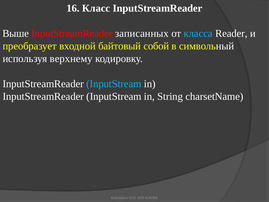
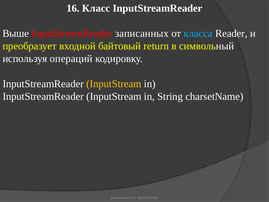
собой: собой -> return (156, 46)
верхнему: верхнему -> операций (71, 59)
InputStream colour: light blue -> yellow (114, 84)
